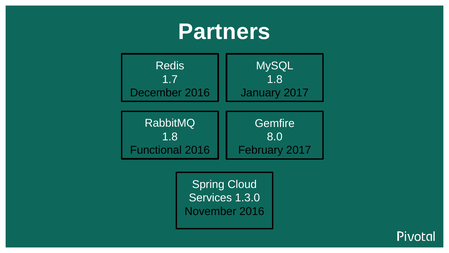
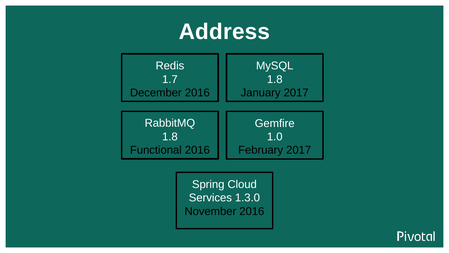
Partners: Partners -> Address (224, 32)
8.0: 8.0 -> 1.0 (275, 137)
